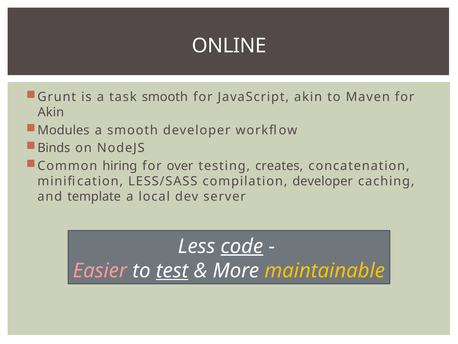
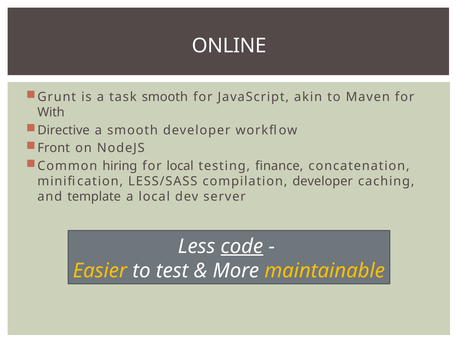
Akin: Akin -> With (51, 112)
Modules: Modules -> Directive (63, 130)
Binds: Binds -> Front (54, 148)
for over: over -> local (180, 166)
creates: creates -> finance (279, 166)
Easier colour: pink -> yellow (100, 270)
test underline: present -> none (172, 270)
